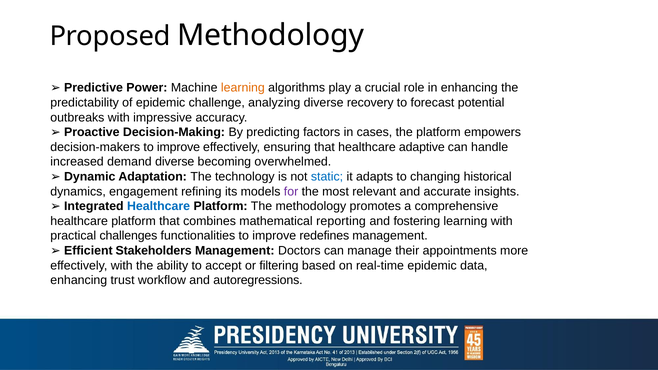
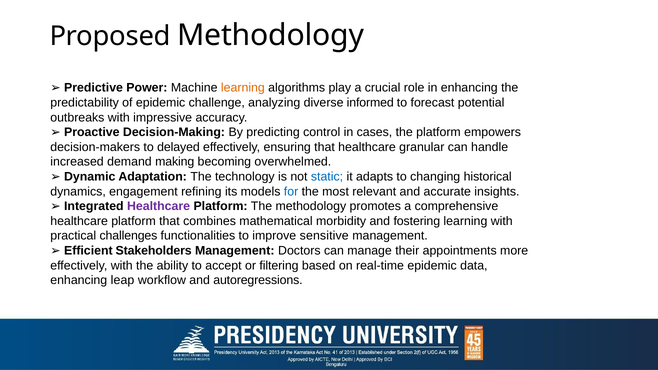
recovery: recovery -> informed (370, 103)
factors: factors -> control (322, 132)
decision-makers to improve: improve -> delayed (178, 147)
adaptive: adaptive -> granular (422, 147)
demand diverse: diverse -> making (175, 162)
for colour: purple -> blue (291, 192)
Healthcare colour: blue -> purple (159, 206)
reporting: reporting -> morbidity (341, 221)
redefines: redefines -> sensitive (324, 236)
trust: trust -> leap (123, 280)
